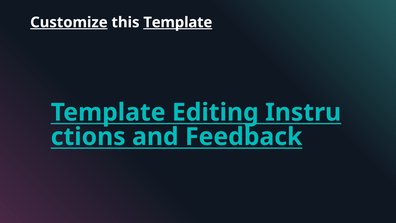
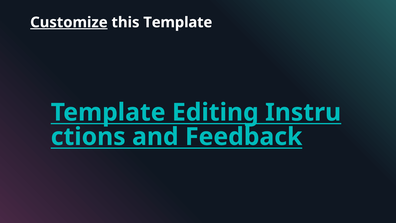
Template underline: present -> none (178, 22)
